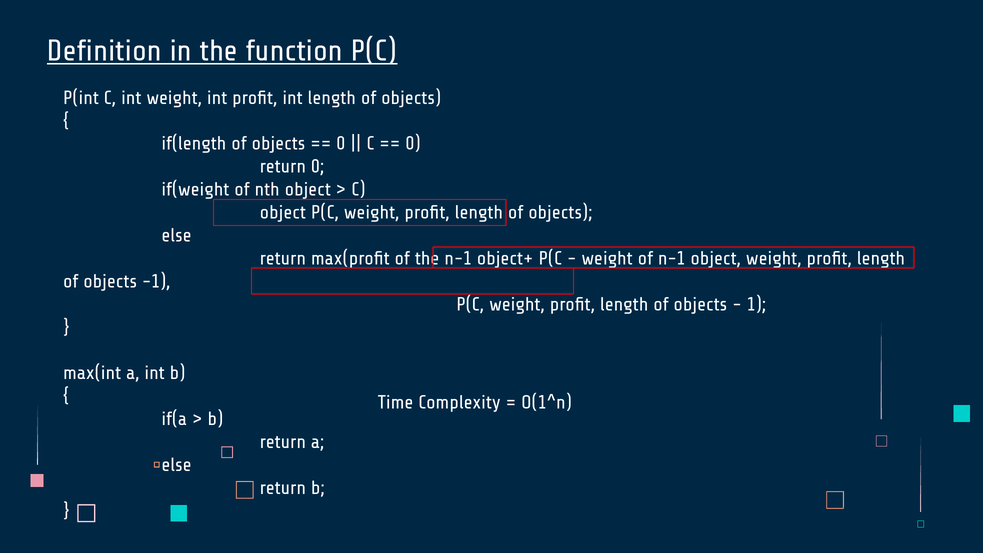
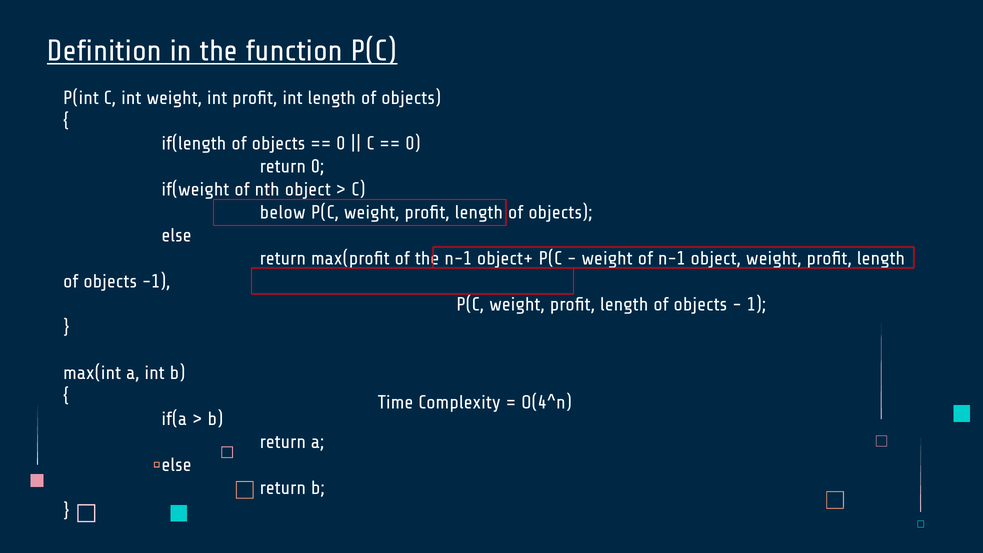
object: object -> below (283, 213)
O(1^n: O(1^n -> O(4^n (546, 402)
